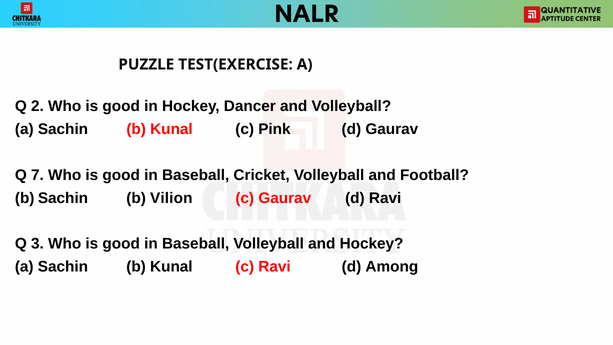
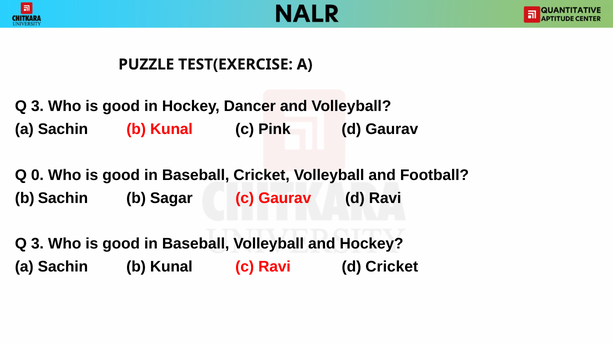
2: 2 -> 3 (37, 106)
7: 7 -> 0 (37, 175)
Vilion: Vilion -> Sagar (171, 198)
d Among: Among -> Cricket (392, 267)
